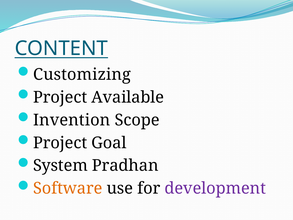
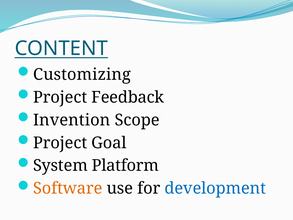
Available: Available -> Feedback (128, 97)
Pradhan: Pradhan -> Platform (125, 165)
development colour: purple -> blue (215, 188)
